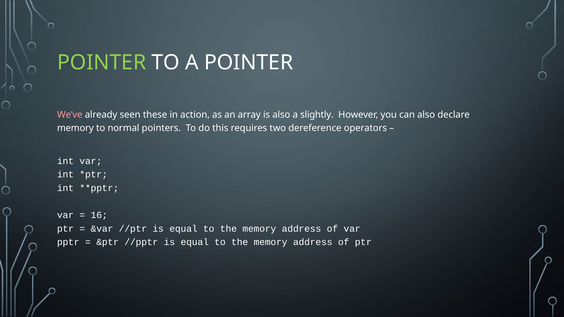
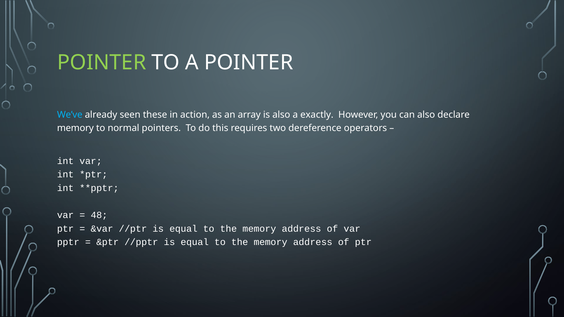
We’ve colour: pink -> light blue (70, 115)
slightly: slightly -> exactly (317, 115)
16: 16 -> 48 (99, 215)
